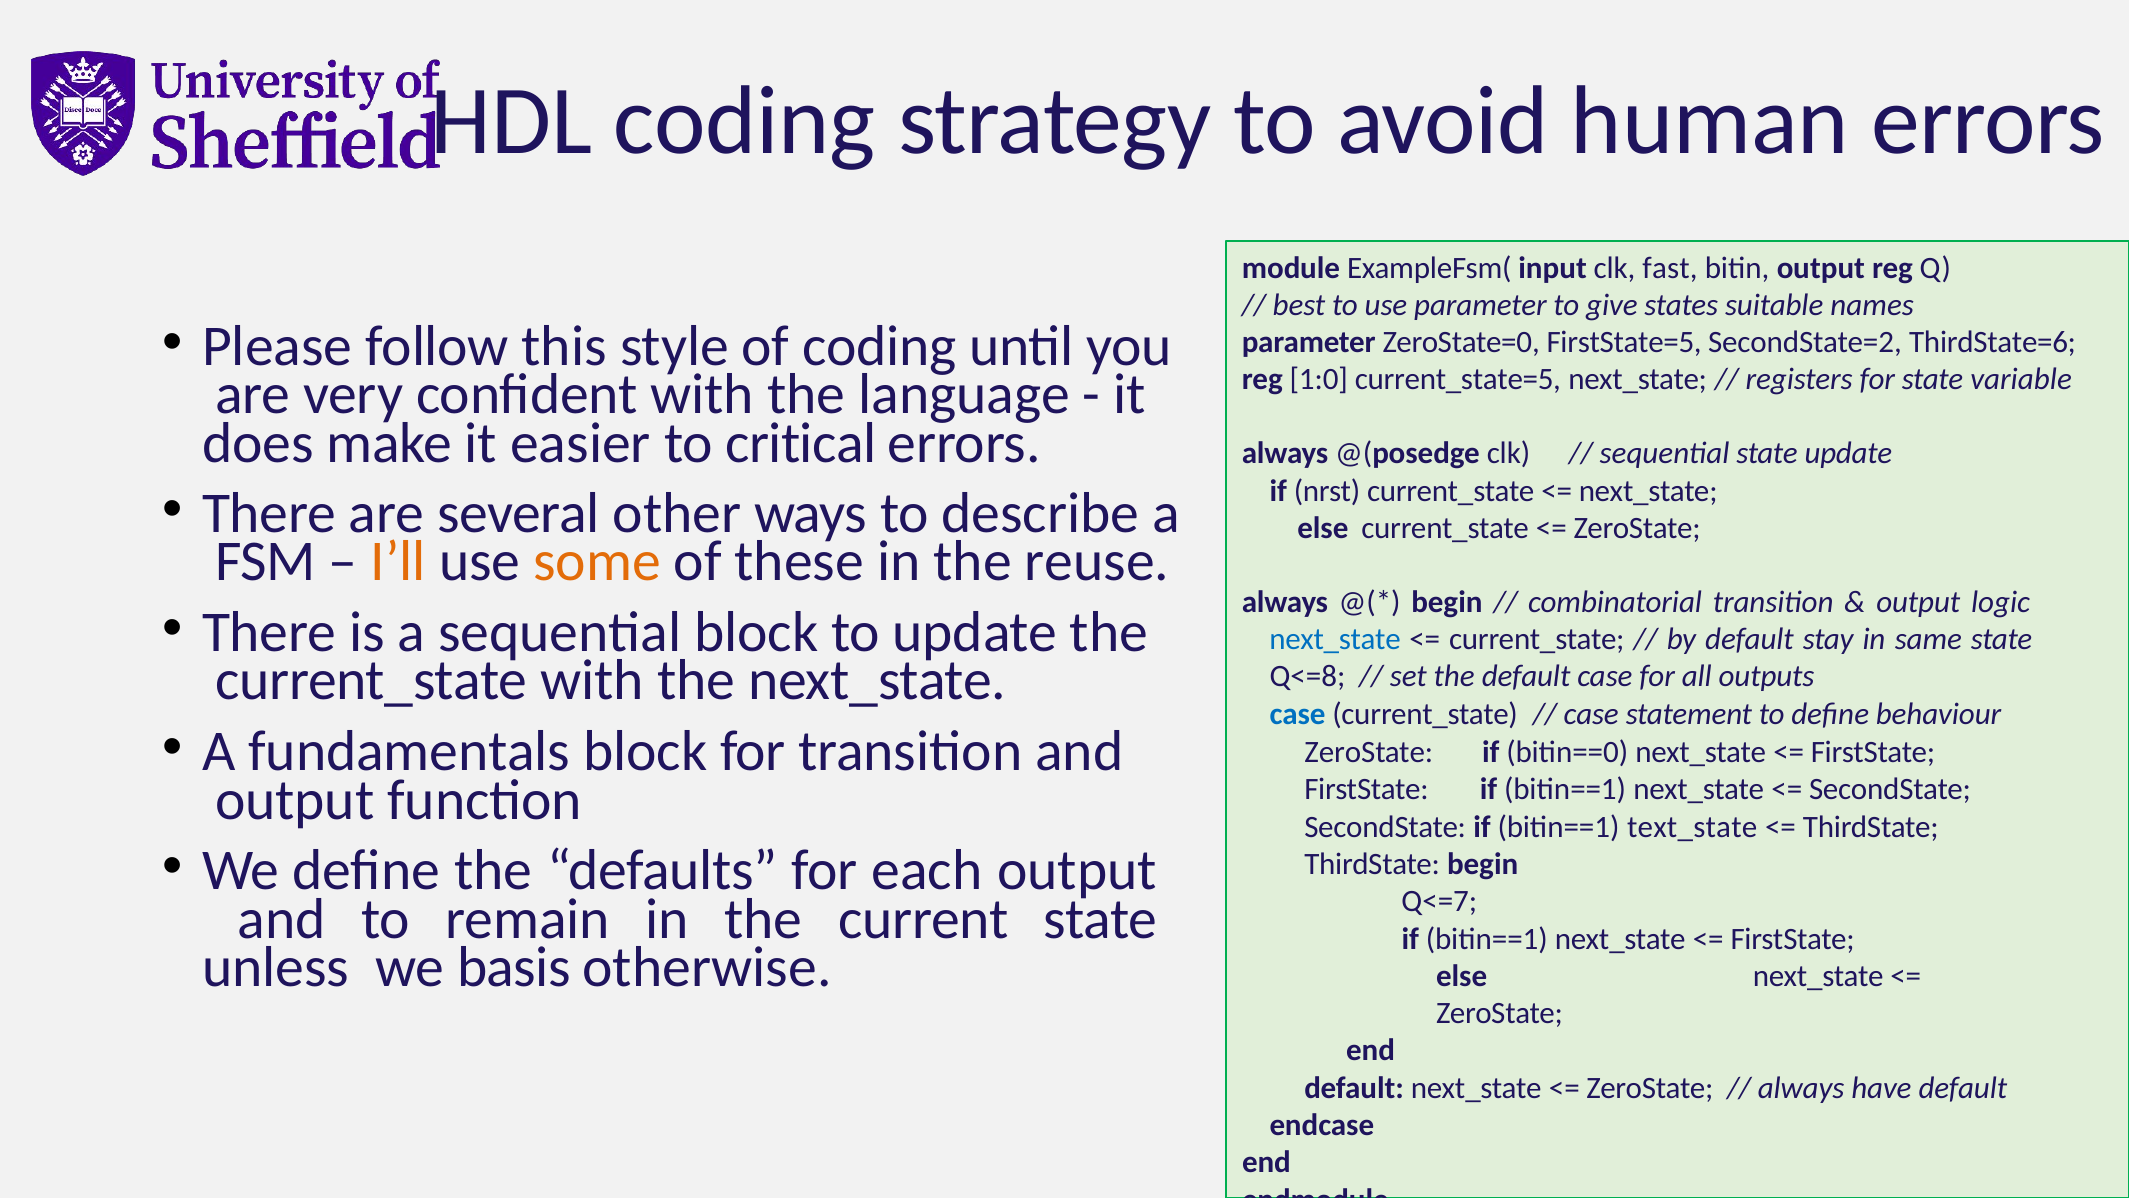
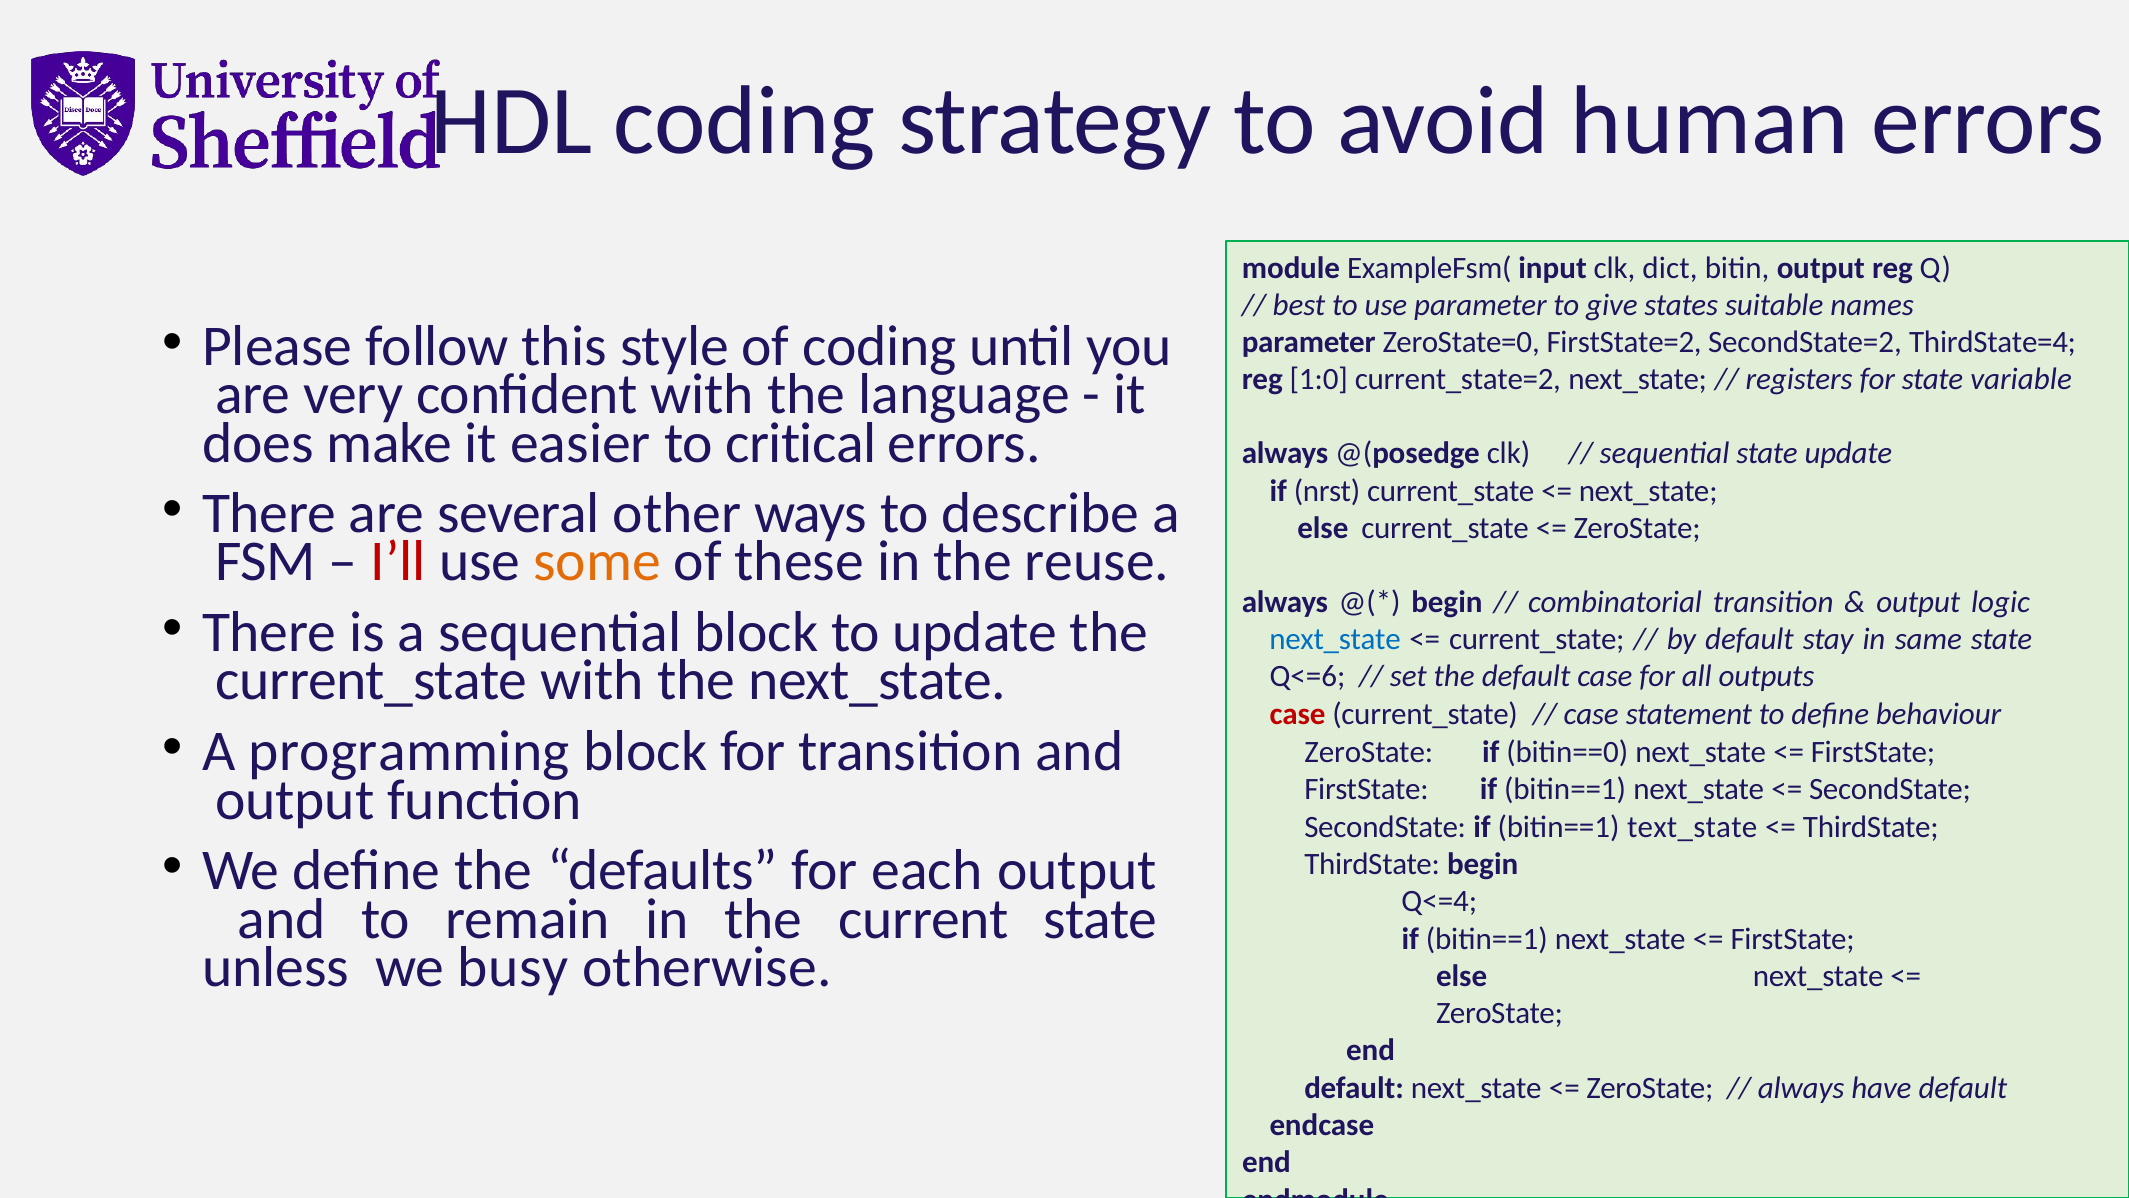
fast: fast -> dict (1670, 268)
FirstState=5: FirstState=5 -> FirstState=2 (1624, 342)
ThirdState=6: ThirdState=6 -> ThirdState=4 (1993, 342)
current_state=5: current_state=5 -> current_state=2 (1458, 380)
I’ll colour: orange -> red (399, 562)
Q<=8: Q<=8 -> Q<=6 (1308, 676)
case colour: blue -> red (1297, 714)
fundamentals: fundamentals -> programming (409, 751)
Q<=7: Q<=7 -> Q<=4 (1439, 901)
basis: basis -> busy (513, 967)
